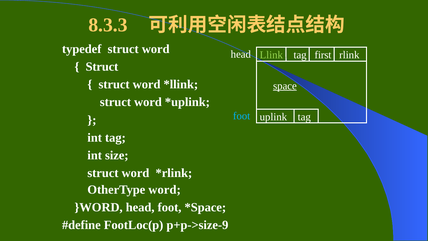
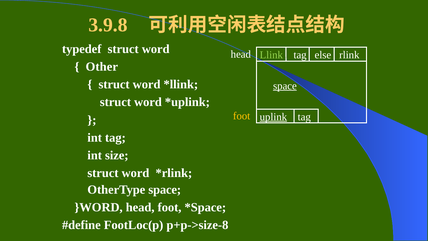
8.3.3: 8.3.3 -> 3.9.8 (108, 25)
first: first -> else (323, 55)
Struct: Struct -> Other (102, 67)
foot colour: light blue -> yellow (242, 116)
uplink underline: none -> present (273, 117)
OtherType word: word -> space (165, 189)
p+p->size-9: p+p->size-9 -> p+p->size-8 (197, 225)
